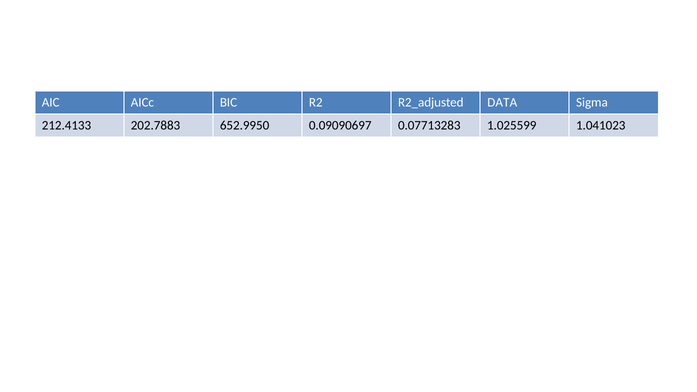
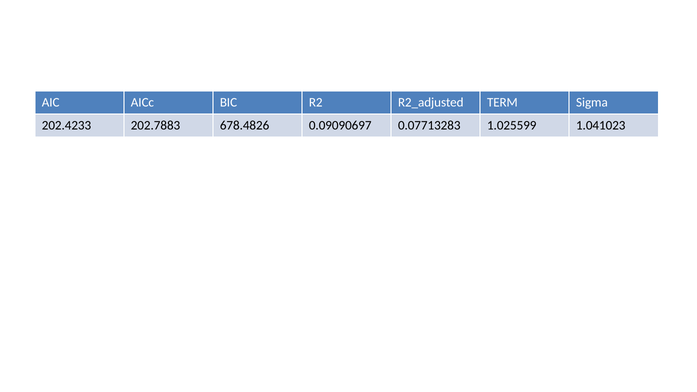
DATA: DATA -> TERM (502, 103)
212.4133: 212.4133 -> 202.4233 (66, 126)
652.9950: 652.9950 -> 678.4826 (245, 126)
